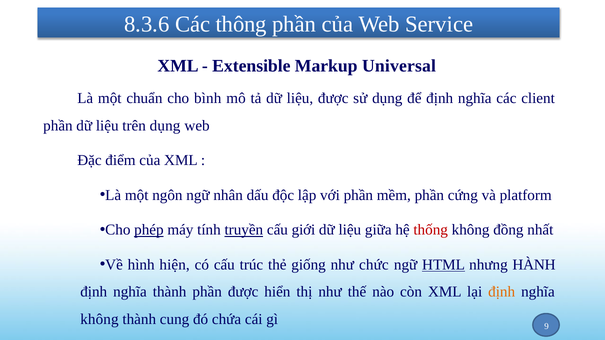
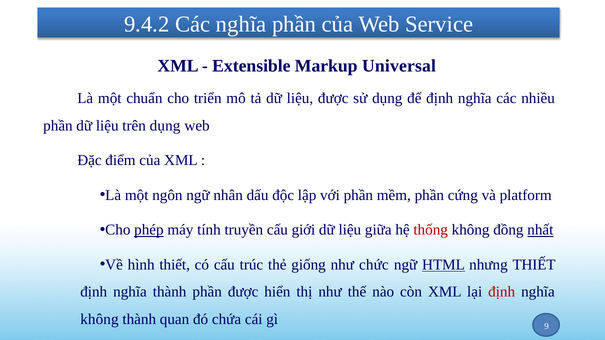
8.3.6: 8.3.6 -> 9.4.2 (147, 24)
Các thông: thông -> nghĩa (241, 24)
bình: bình -> triển (208, 99)
client: client -> nhiều (538, 99)
truyền underline: present -> none (244, 230)
nhất underline: none -> present (540, 230)
hình hiện: hiện -> thiết (175, 265)
nhưng HÀNH: HÀNH -> THIẾT (534, 265)
định colour: orange -> red (502, 292)
cung: cung -> quan (175, 320)
